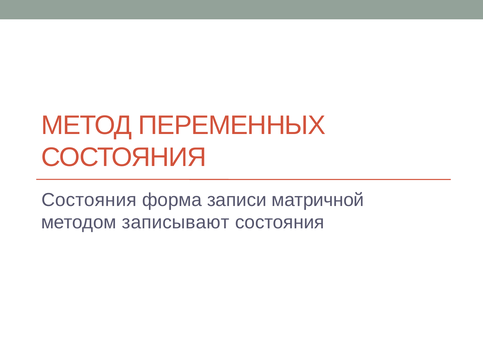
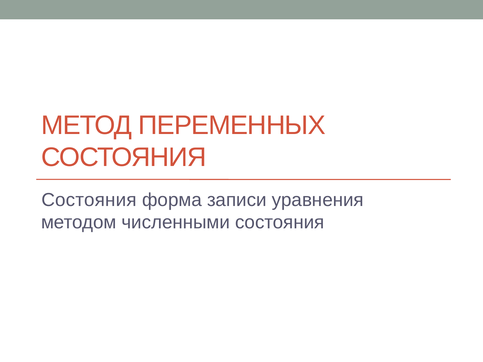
матричной: матричной -> уравнения (318, 200)
записывают: записывают -> численными (176, 223)
